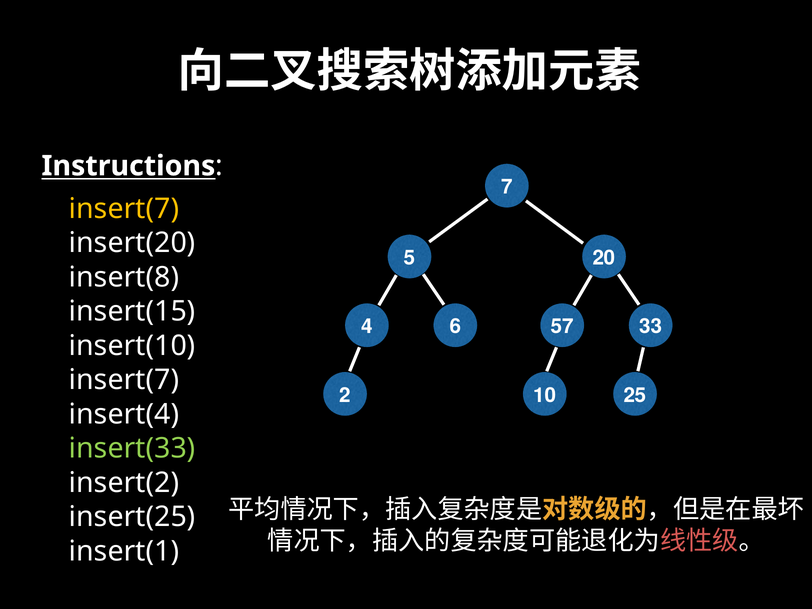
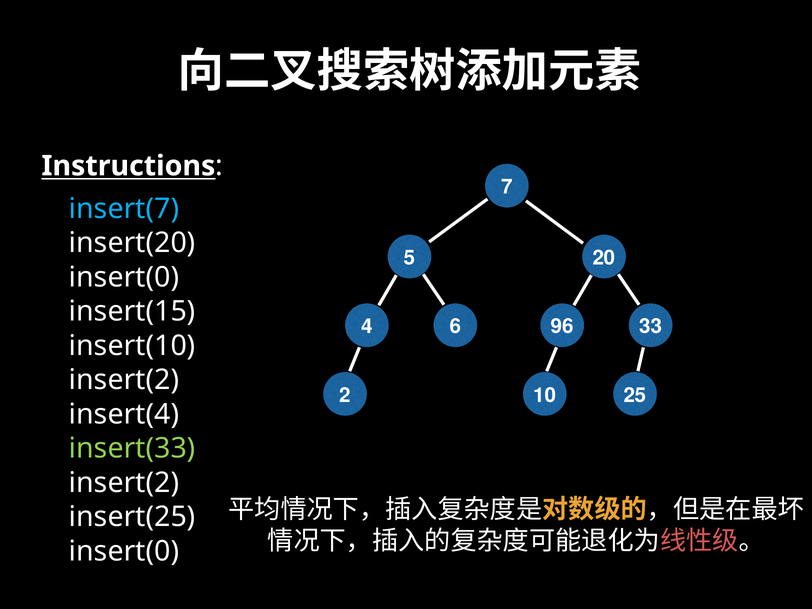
insert(7 colour: yellow -> light blue (124, 209)
insert(8: insert(8 -> insert(0 (124, 277)
57: 57 -> 96 (562, 327)
insert(7: insert(7 -> insert(2 (124, 380)
insert(1: insert(1 -> insert(0 (124, 551)
